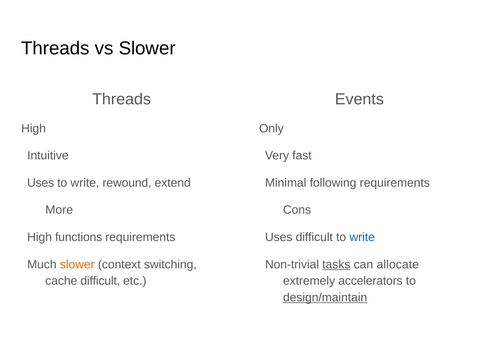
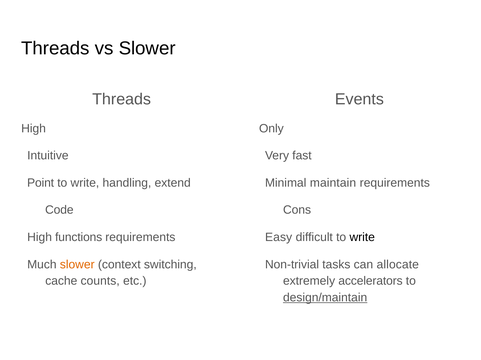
Uses: Uses -> Point (41, 183)
rewound: rewound -> handling (127, 183)
following: following -> maintain (333, 183)
More: More -> Code (59, 210)
Uses: Uses -> Easy (279, 238)
write colour: blue -> black (362, 238)
tasks underline: present -> none (336, 265)
cache difficult: difficult -> counts (100, 282)
